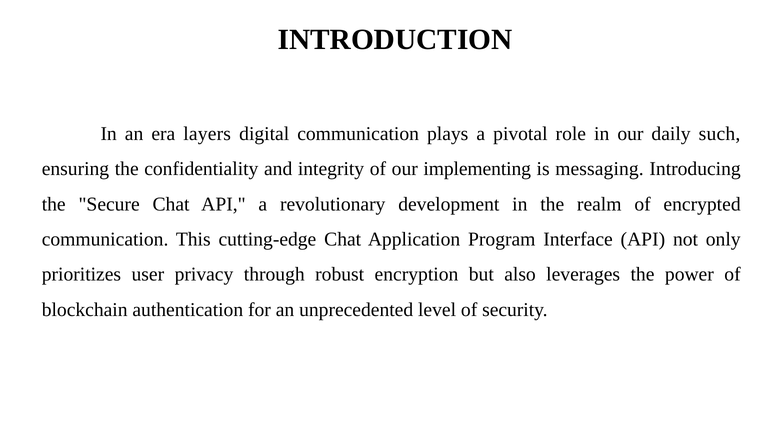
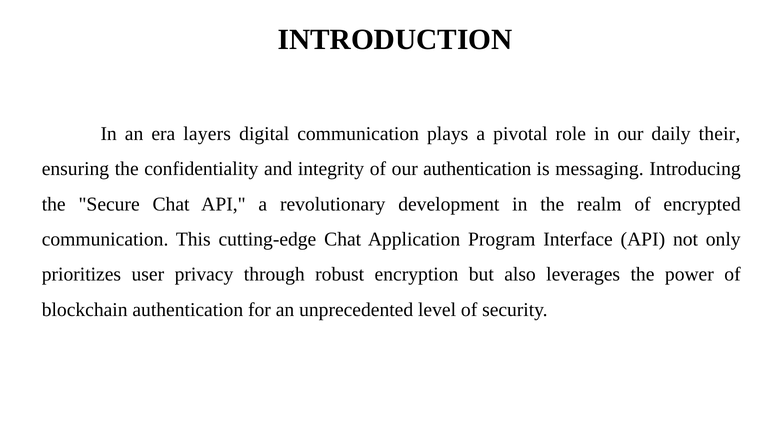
such: such -> their (720, 134)
our implementing: implementing -> authentication (477, 169)
